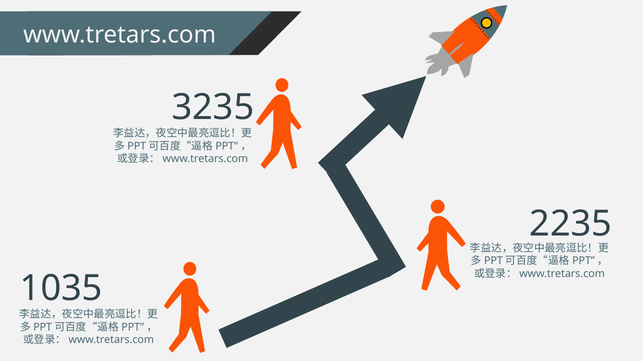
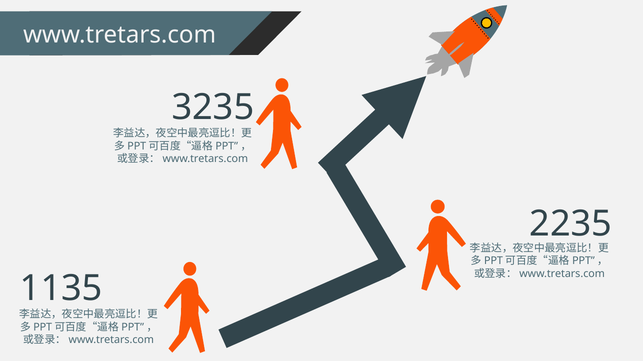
1035: 1035 -> 1135 (61, 289)
